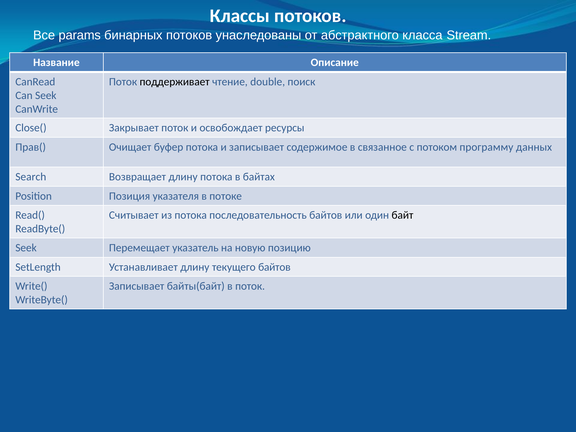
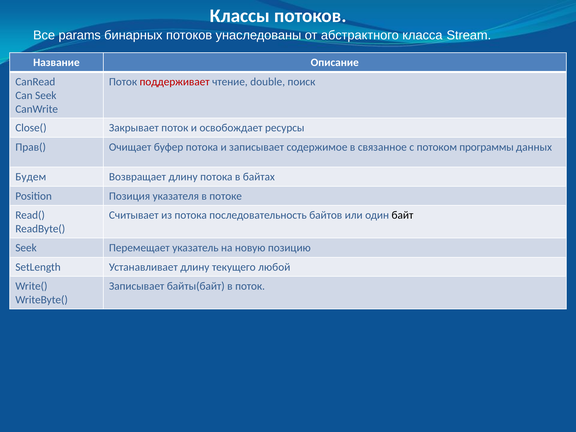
поддерживает colour: black -> red (175, 82)
программу: программу -> программы (487, 147)
Search: Search -> Будем (31, 177)
текущего байтов: байтов -> любой (274, 267)
